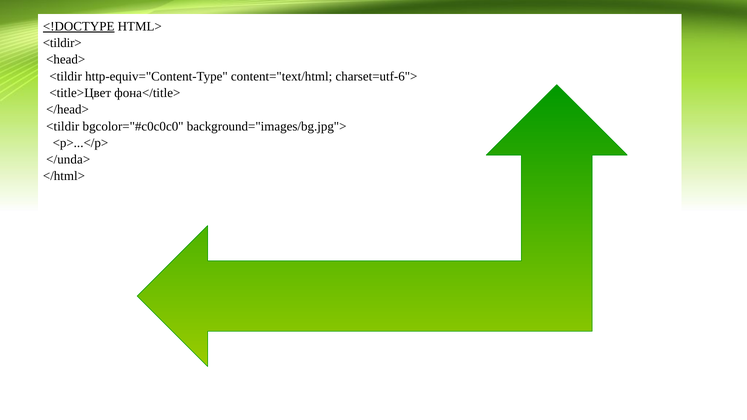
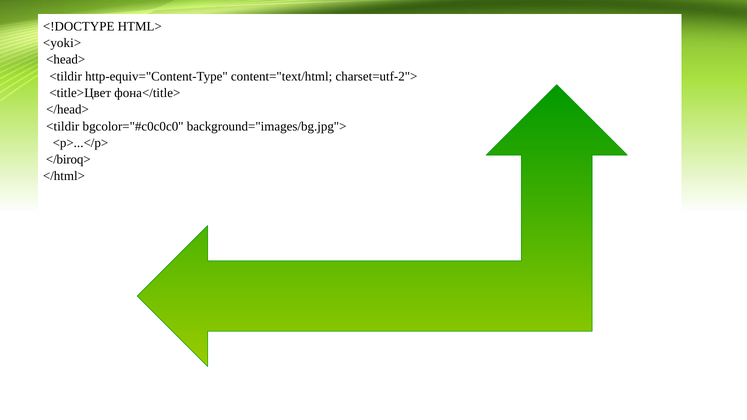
<!DOCTYPE underline: present -> none (79, 26)
<tildir>: <tildir> -> <yoki> (62, 43)
charset=utf-6">: charset=utf-6"> -> charset=utf-2"> (376, 76)
</unda>: </unda> -> </biroq> (68, 160)
